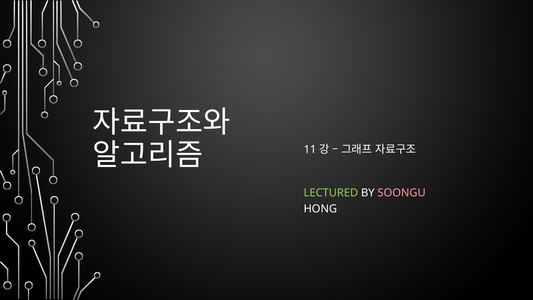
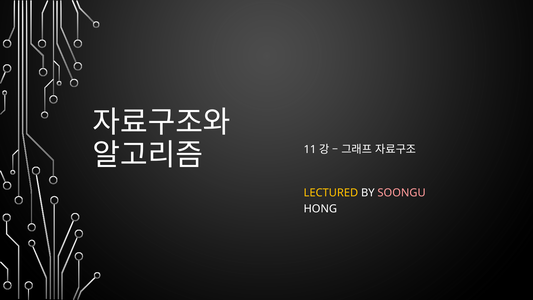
LECTURED colour: light green -> yellow (331, 193)
